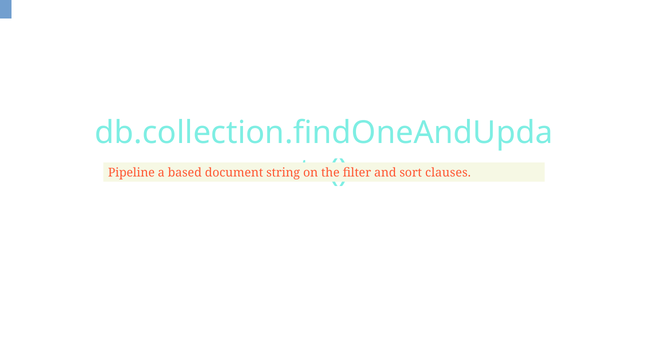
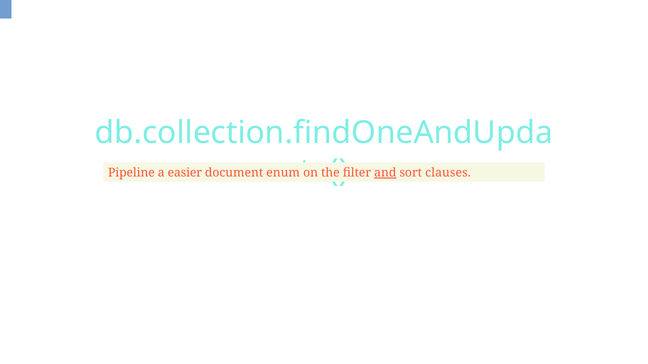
based: based -> easier (185, 173)
string: string -> enum (283, 173)
and underline: none -> present (385, 173)
